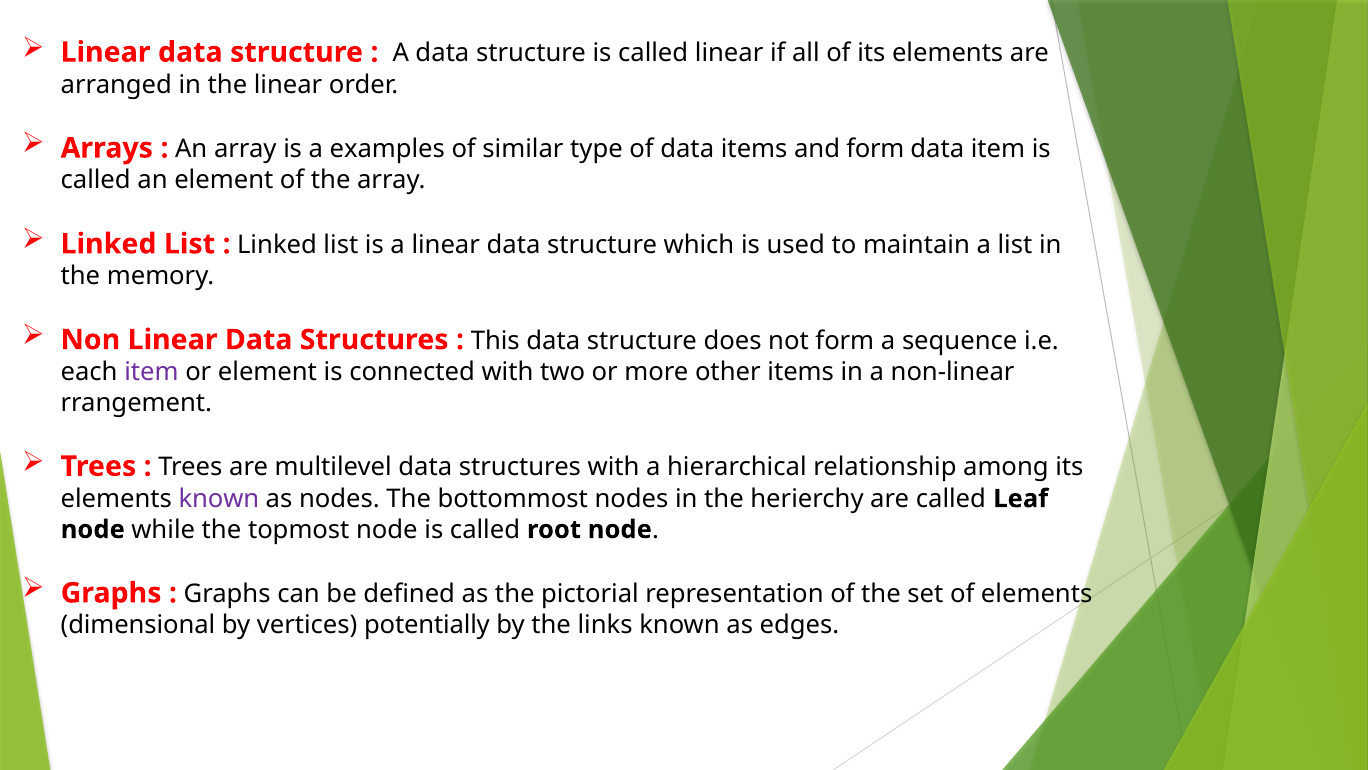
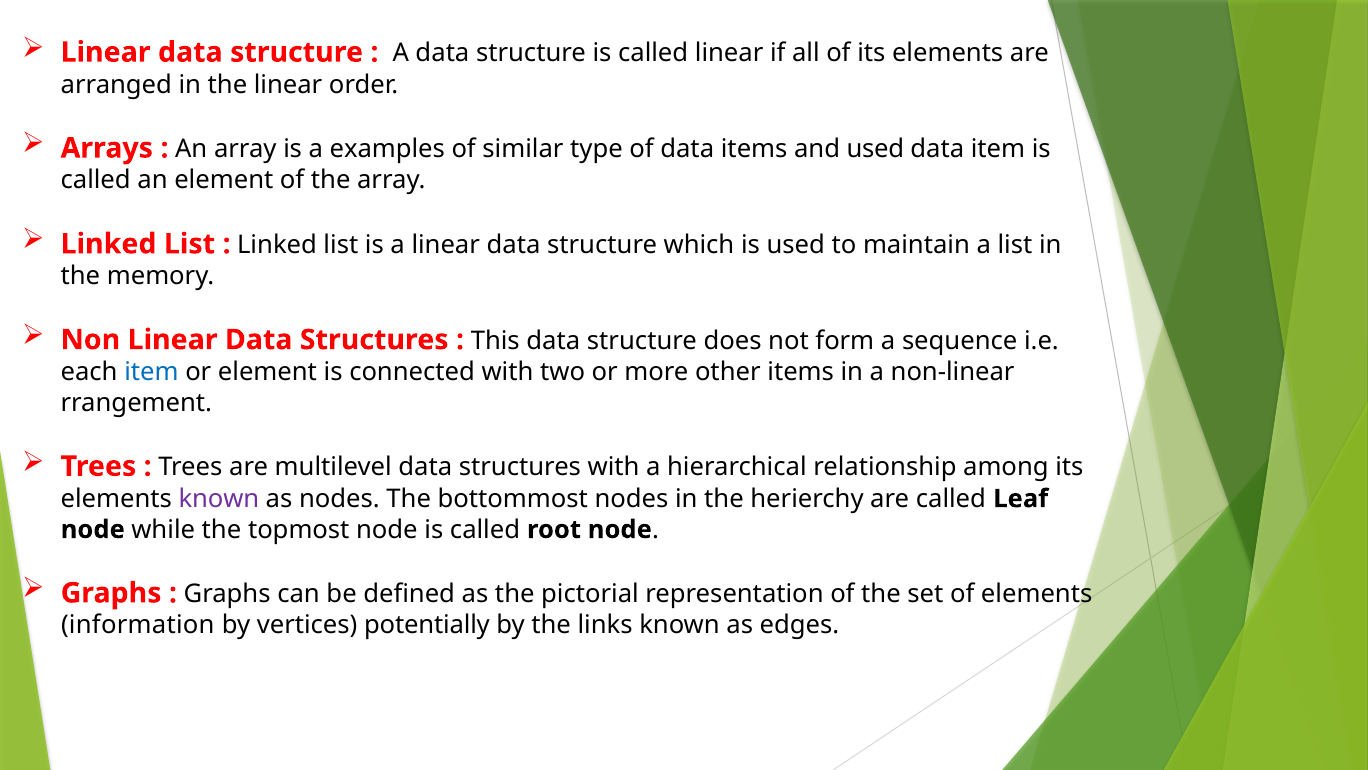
and form: form -> used (875, 149)
item colour: purple -> blue (151, 372)
dimensional: dimensional -> information (138, 625)
